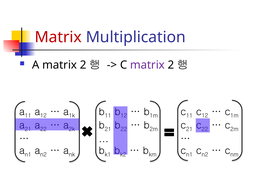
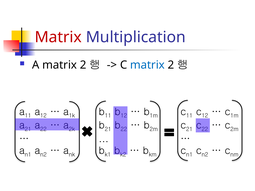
matrix colour: purple -> blue (147, 65)
